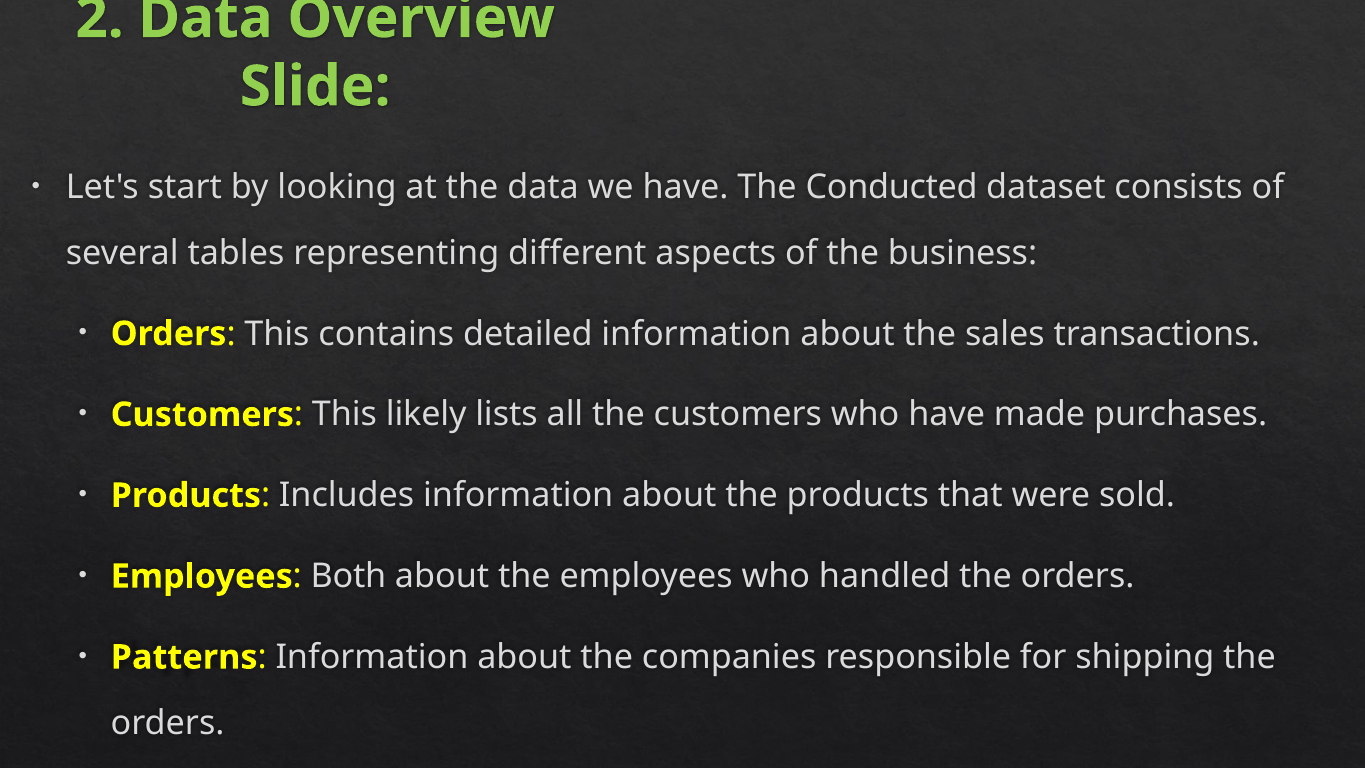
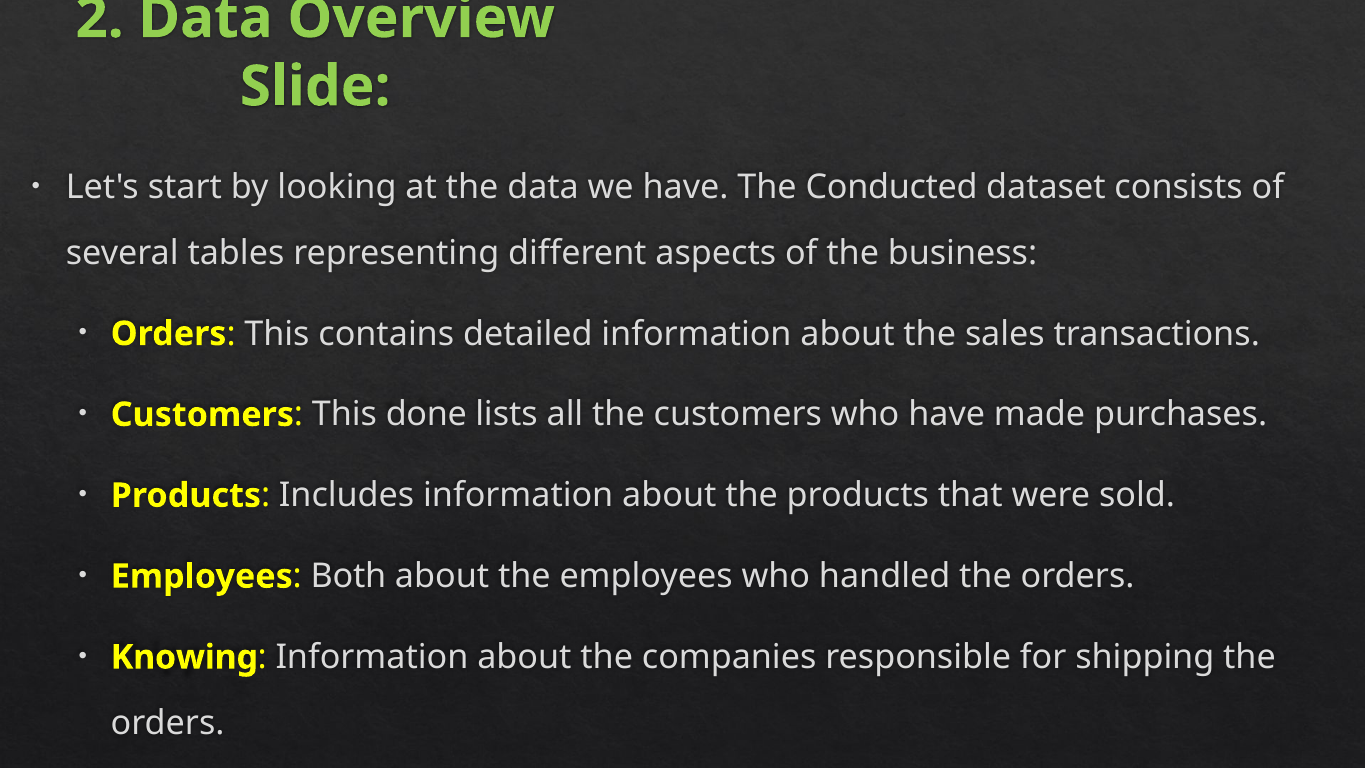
likely: likely -> done (426, 415)
Patterns: Patterns -> Knowing (184, 657)
